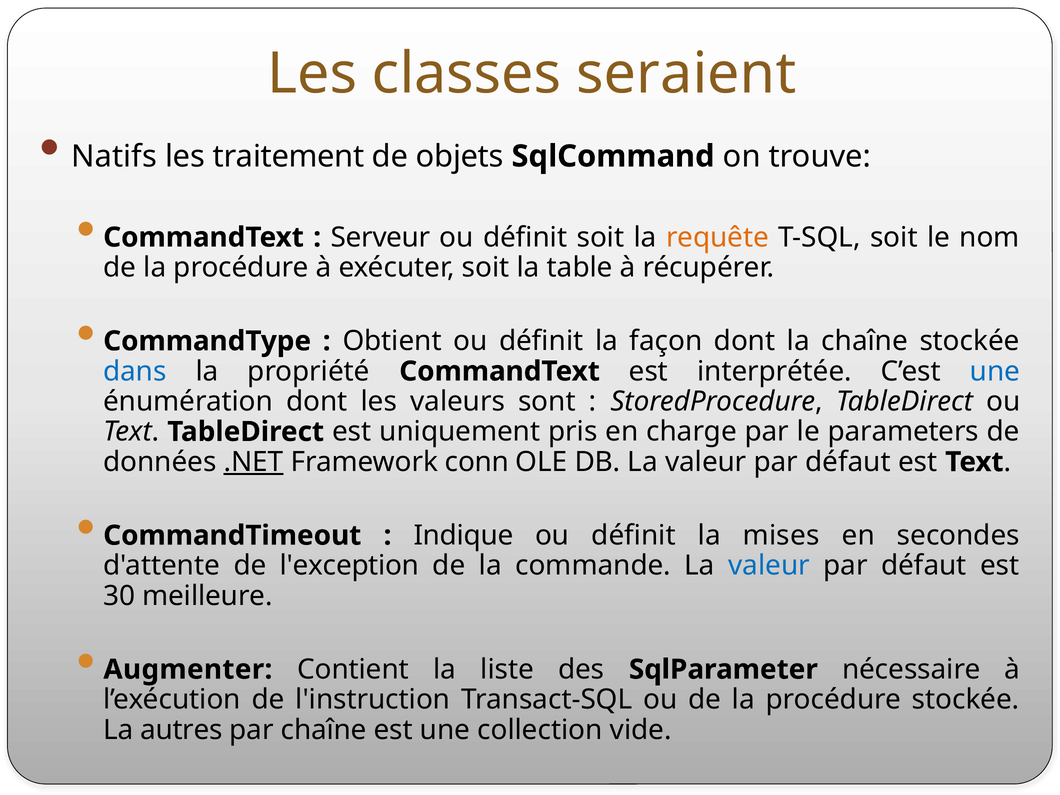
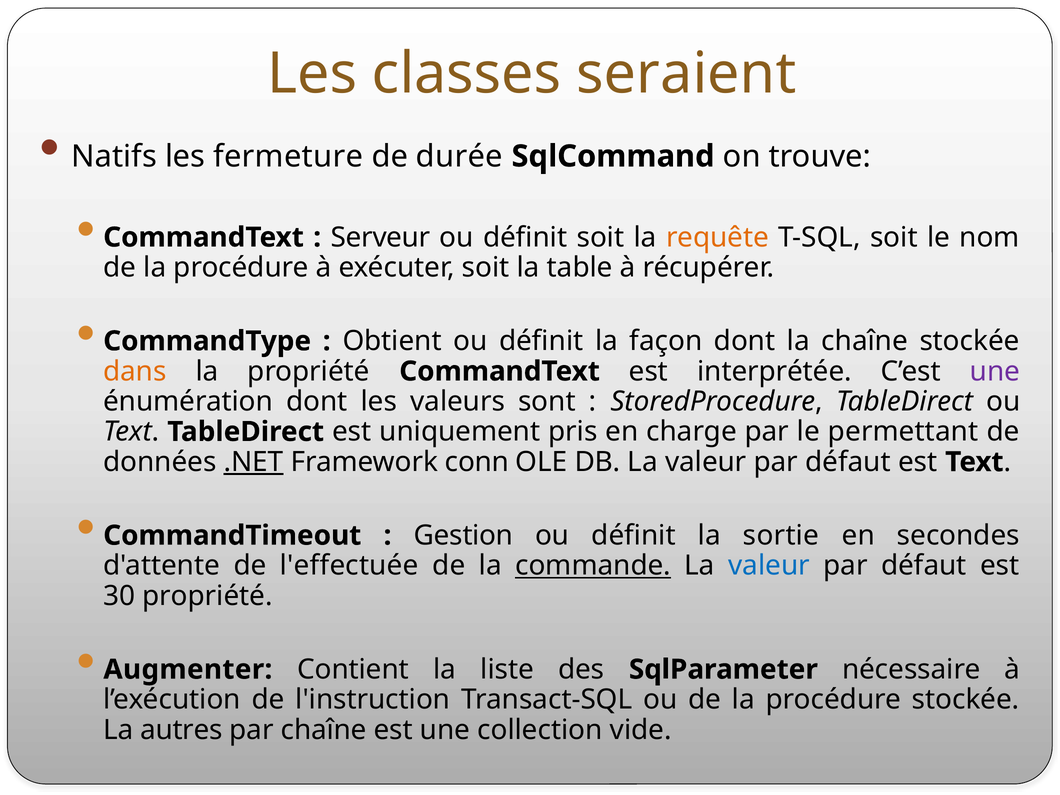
traitement: traitement -> fermeture (288, 156)
objets: objets -> durée (459, 156)
dans colour: blue -> orange (135, 371)
une colour: blue -> purple (995, 371)
parameters: parameters -> permettant (903, 432)
Indique: Indique -> Gestion (464, 536)
mises: mises -> sortie (781, 536)
l'exception: l'exception -> l'effectuée (349, 566)
commande underline: none -> present (593, 566)
30 meilleure: meilleure -> propriété (207, 596)
